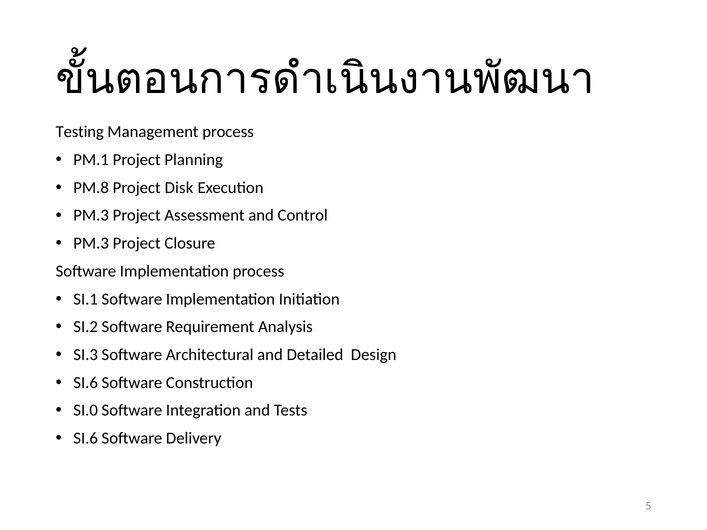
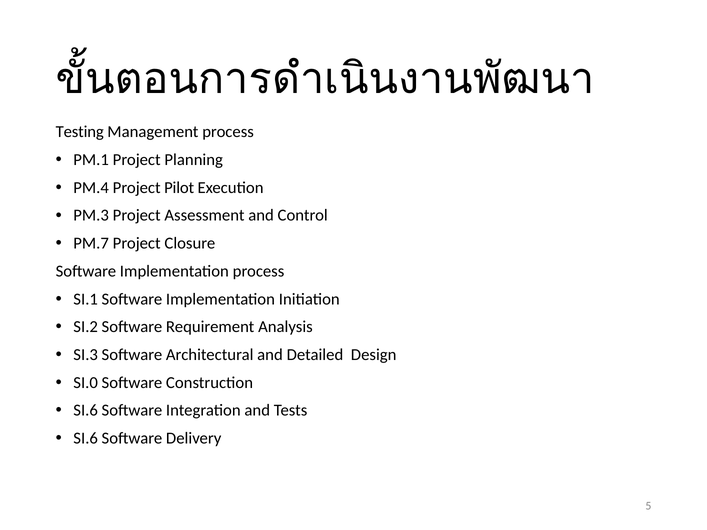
PM.8: PM.8 -> PM.4 (91, 188)
Disk: Disk -> Pilot (179, 188)
PM.3: PM.3 -> PM.7 (91, 243)
SI.6: SI.6 -> SI.0 (86, 383)
SI.0: SI.0 -> SI.6 (86, 411)
